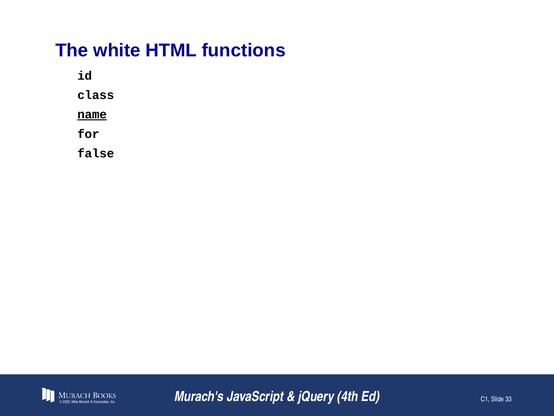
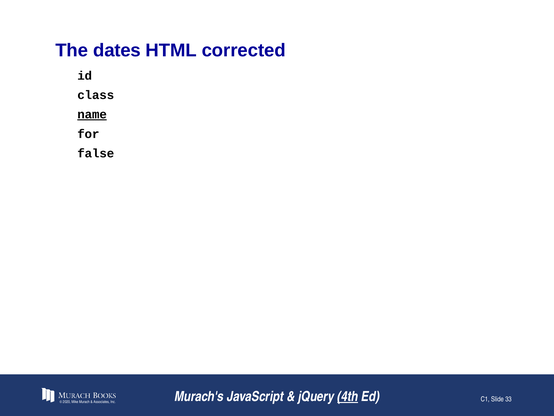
white: white -> dates (117, 50)
functions: functions -> corrected (244, 50)
4th underline: none -> present (348, 396)
